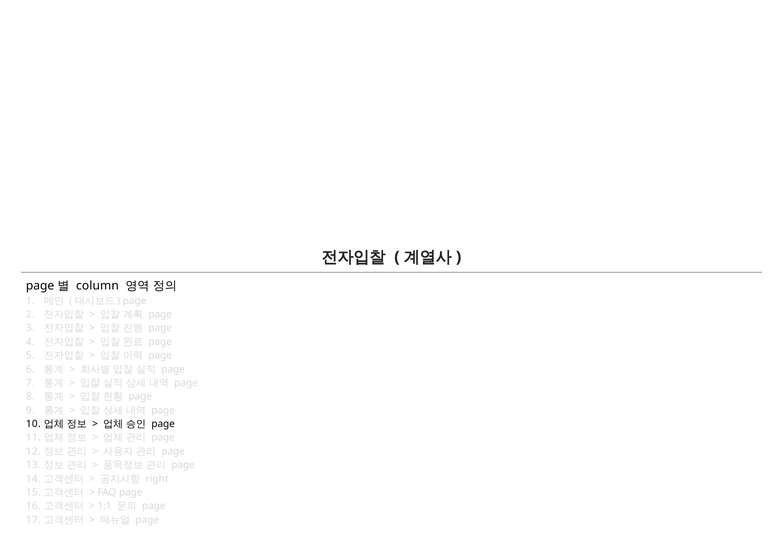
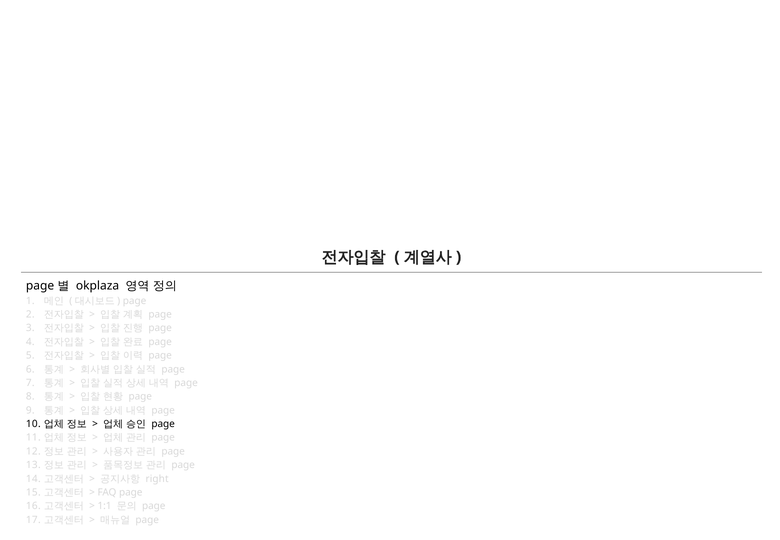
column: column -> okplaza (98, 286)
